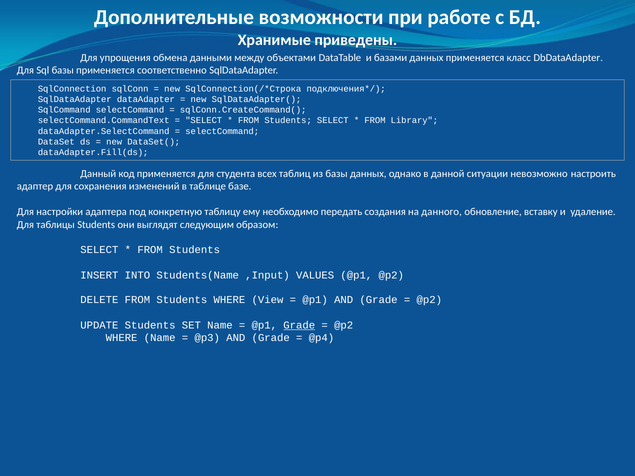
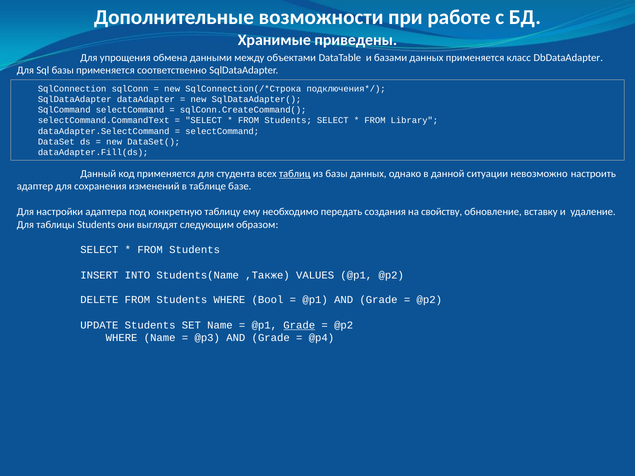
таблиц underline: none -> present (295, 174)
данного: данного -> свойству (442, 212)
,Input: ,Input -> ,Также (268, 275)
View: View -> Bool (268, 300)
